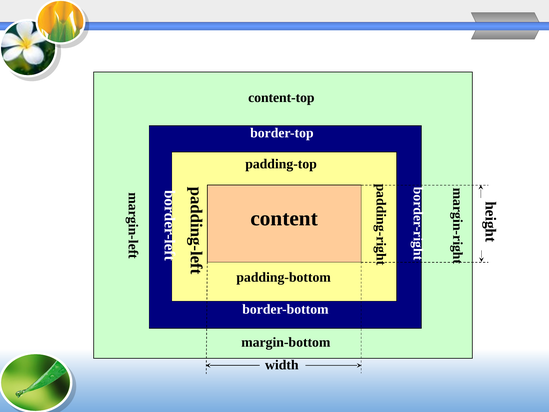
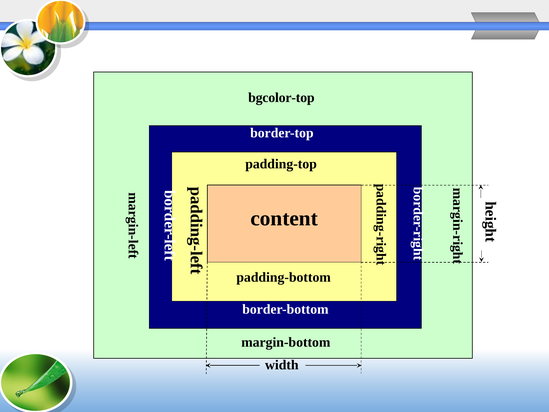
content-top: content-top -> bgcolor-top (281, 98)
